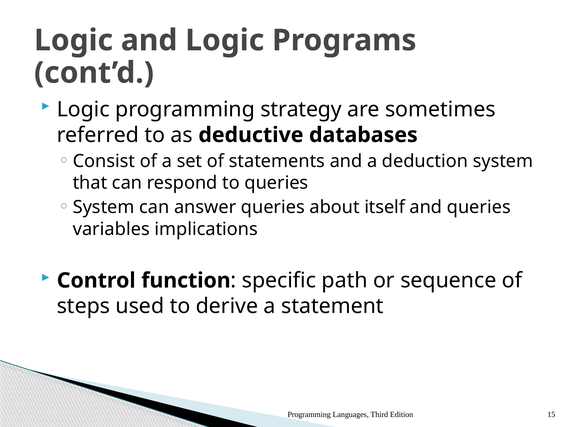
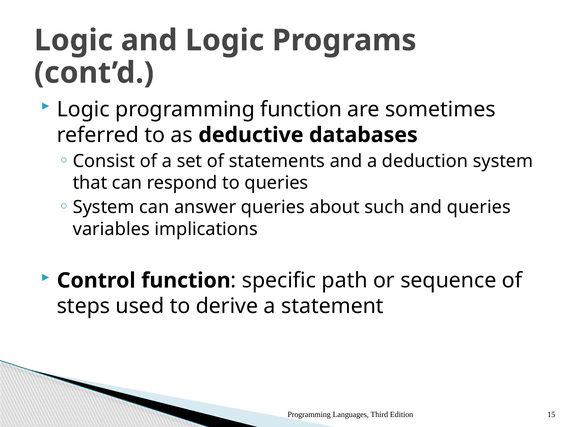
programming strategy: strategy -> function (301, 109)
itself: itself -> such (385, 207)
